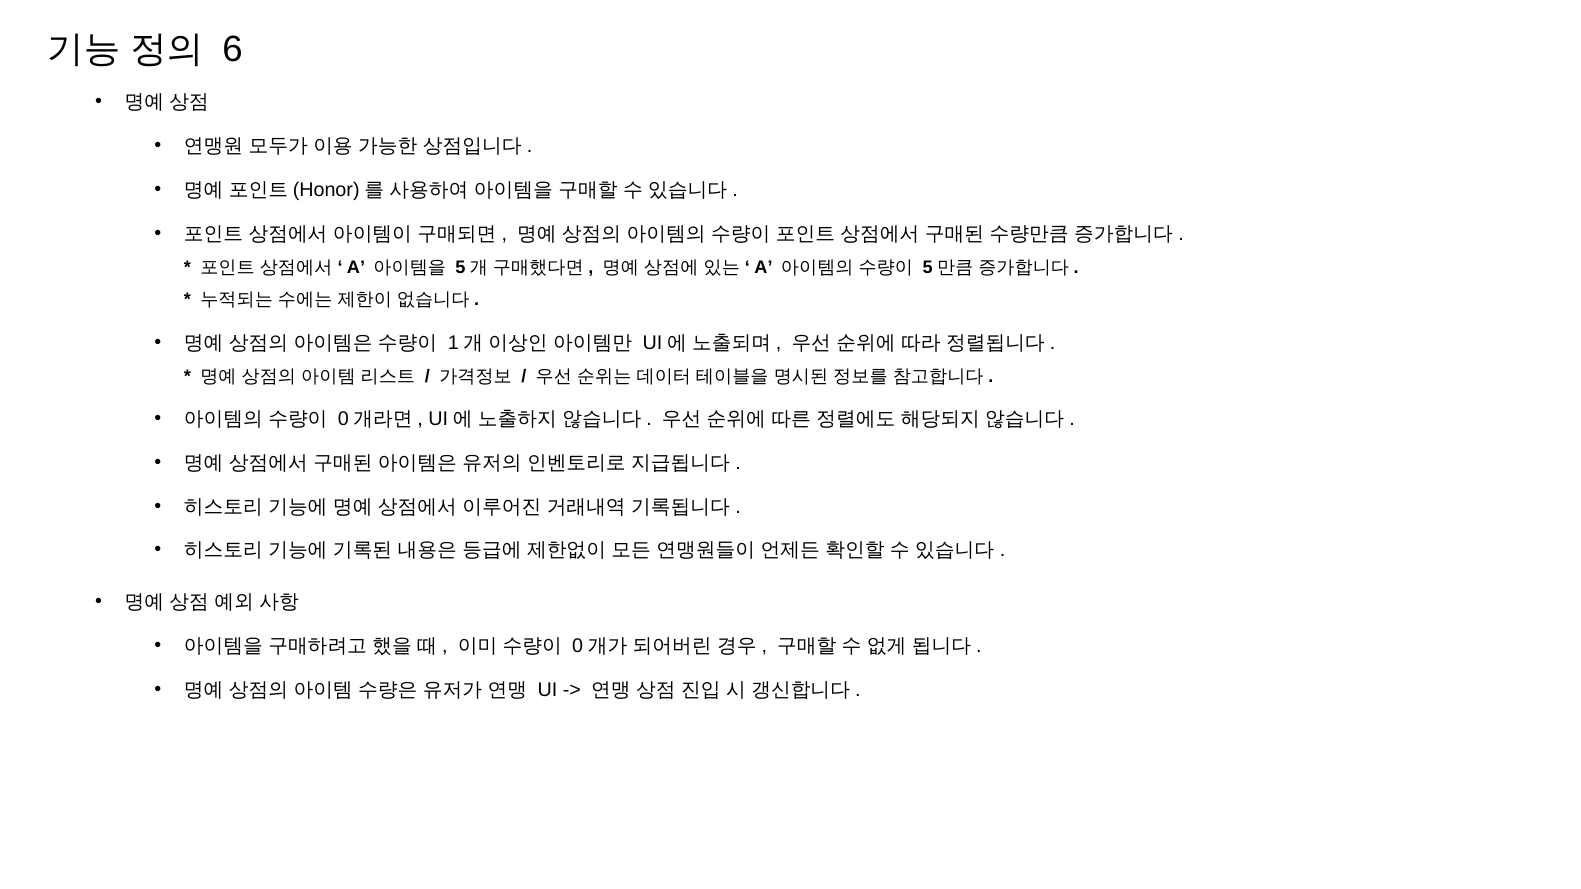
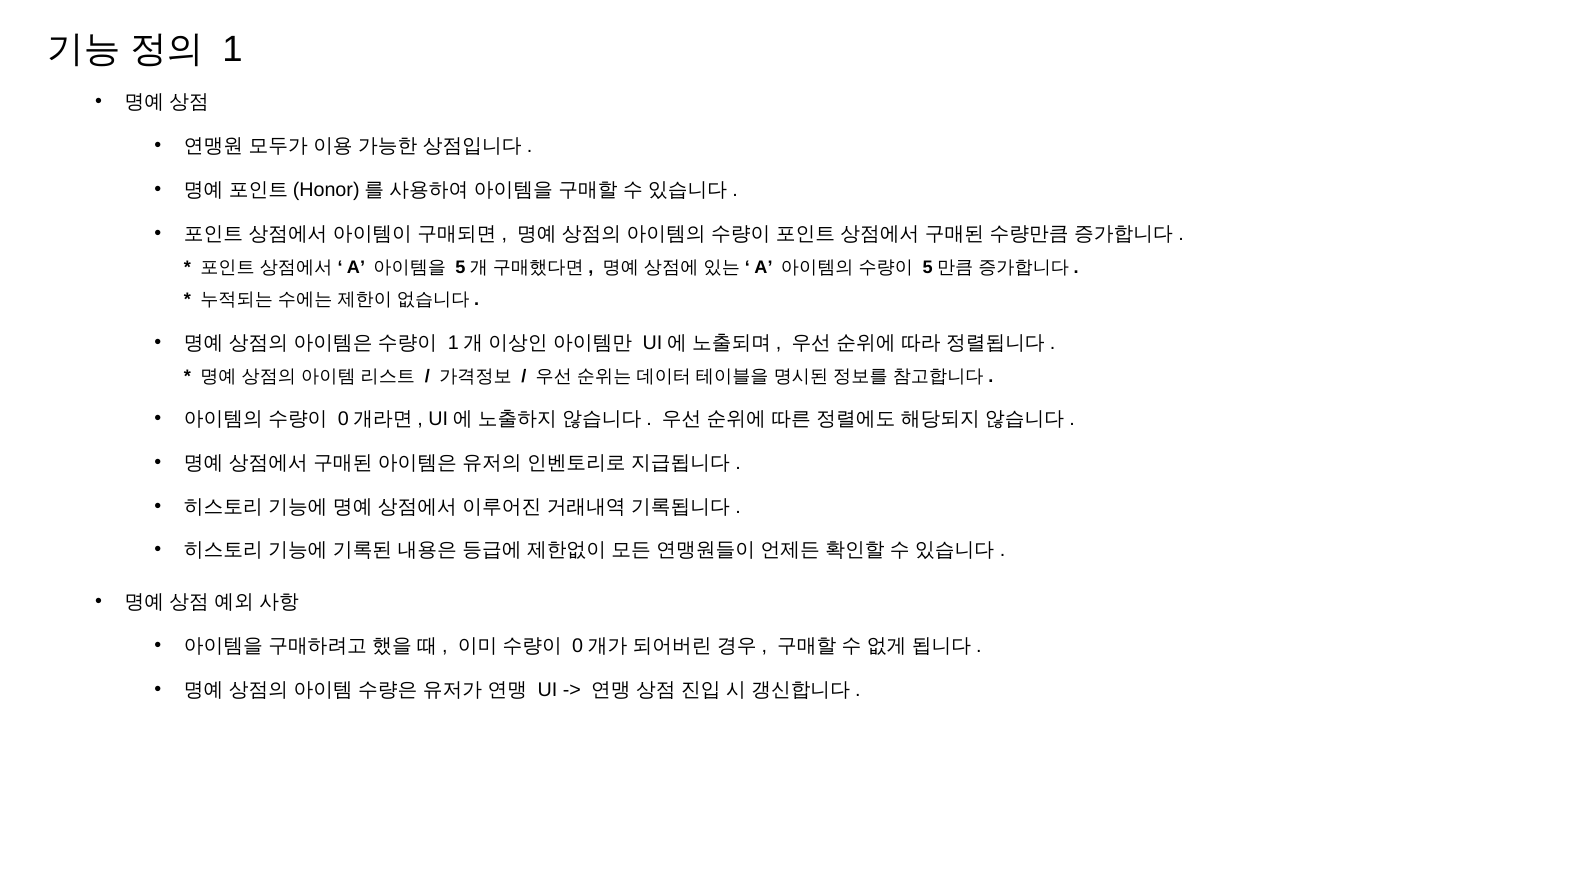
6: 6 -> 1 (233, 50)
